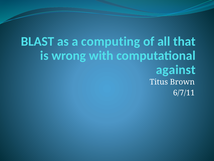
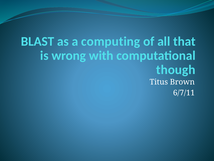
against: against -> though (176, 70)
